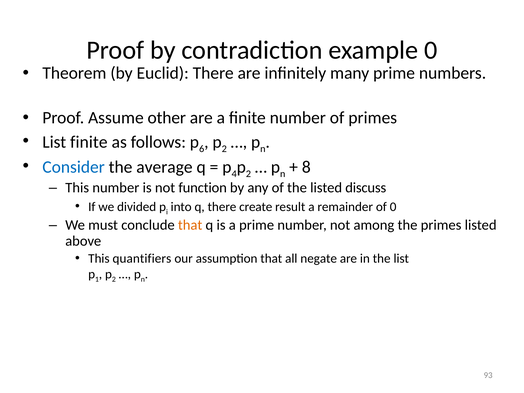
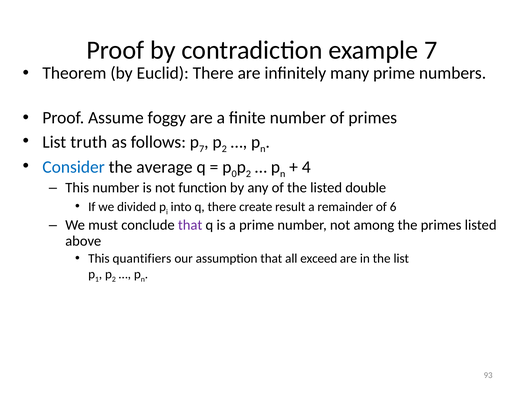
example 0: 0 -> 7 (431, 50)
other: other -> foggy (167, 118)
List finite: finite -> truth (89, 142)
6: 6 -> 7 (202, 149)
4: 4 -> 0 (234, 174)
8: 8 -> 4 (306, 167)
discuss: discuss -> double (366, 188)
of 0: 0 -> 6 (393, 207)
that colour: orange -> purple (190, 225)
negate: negate -> exceed (319, 258)
